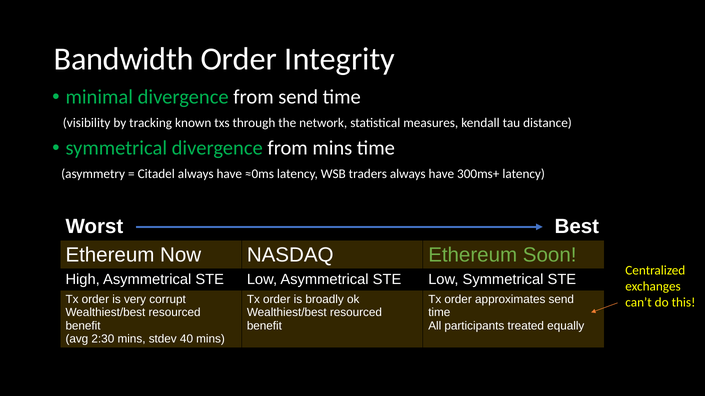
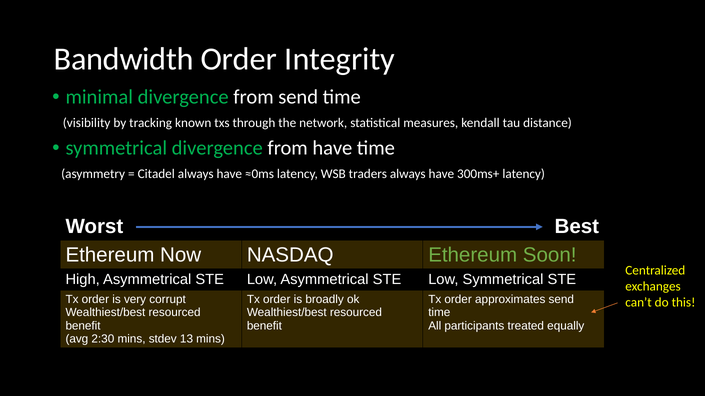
from mins: mins -> have (332, 148)
40: 40 -> 13 (187, 339)
